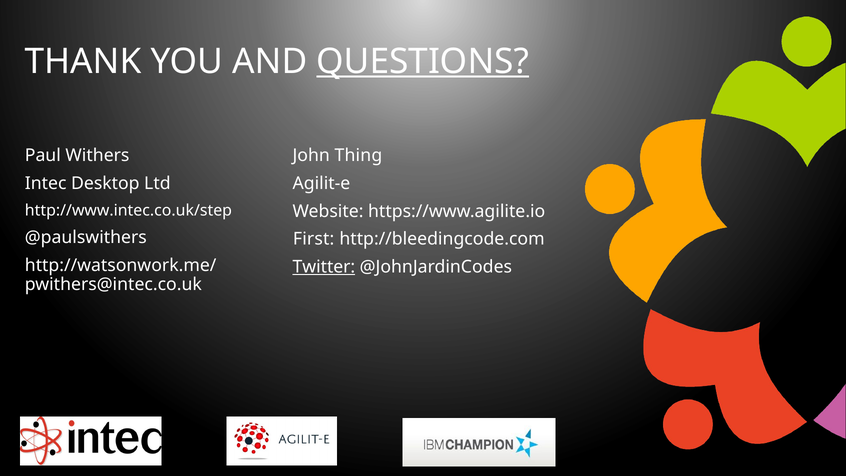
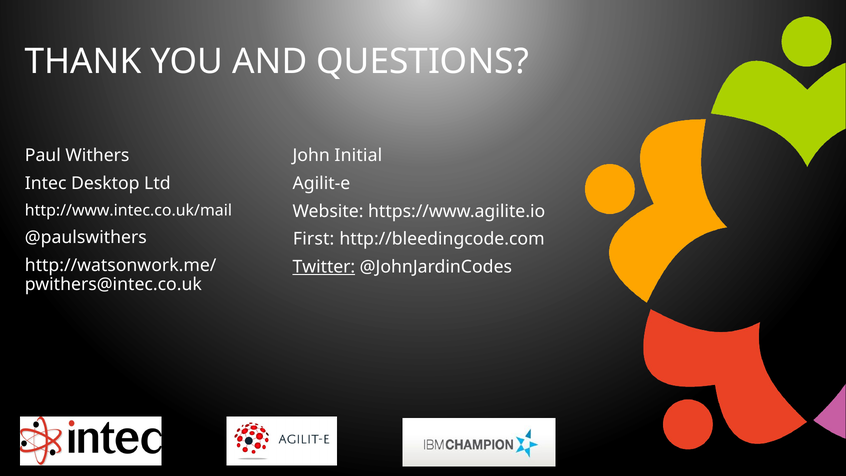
QUESTIONS underline: present -> none (423, 62)
Thing: Thing -> Initial (358, 156)
http://www.intec.co.uk/step: http://www.intec.co.uk/step -> http://www.intec.co.uk/mail (128, 210)
